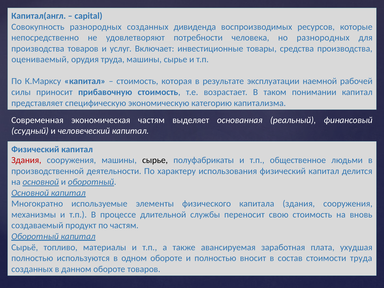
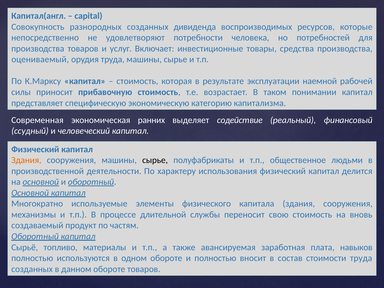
но разнородных: разнородных -> потребностей (323, 38)
экономическая частям: частям -> ранних (151, 120)
основанная: основанная -> содействие (240, 120)
Здания colour: red -> orange (26, 160)
ухудшая: ухудшая -> навыков (356, 247)
